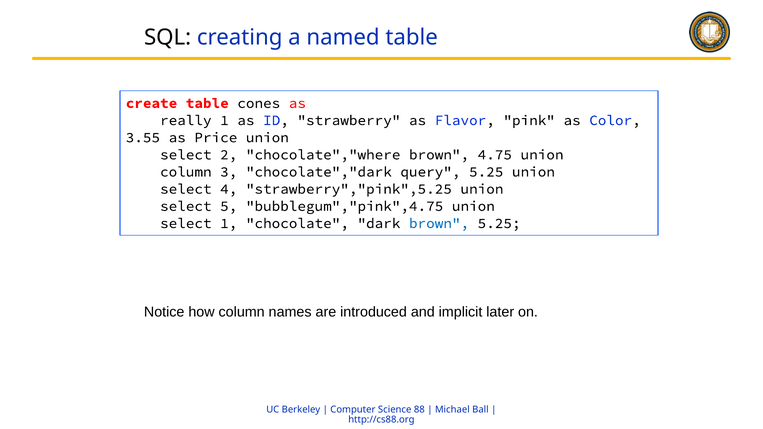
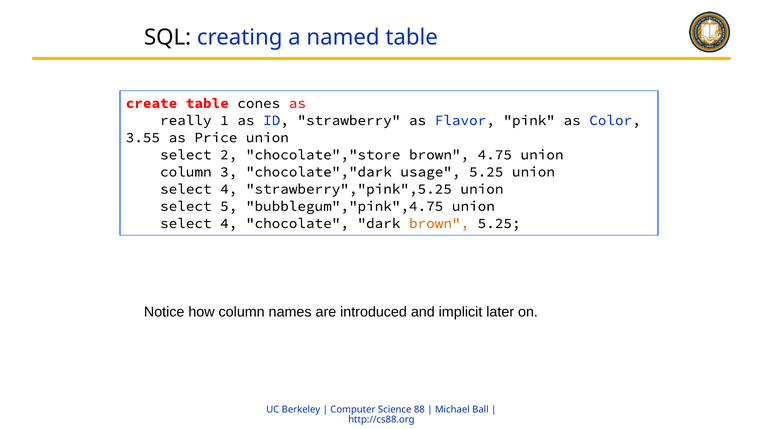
chocolate","where: chocolate","where -> chocolate","store (323, 155)
query: query -> usage (430, 172)
1: 1 -> 4 (229, 223)
brown colour: blue -> orange (439, 223)
